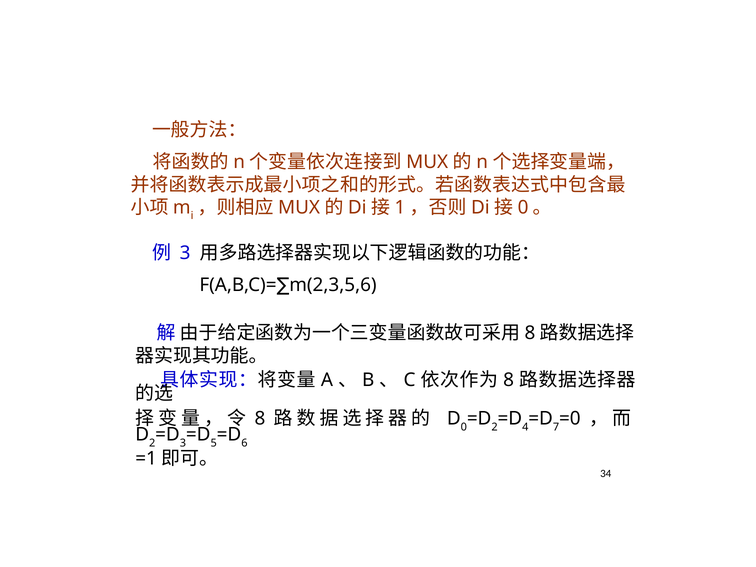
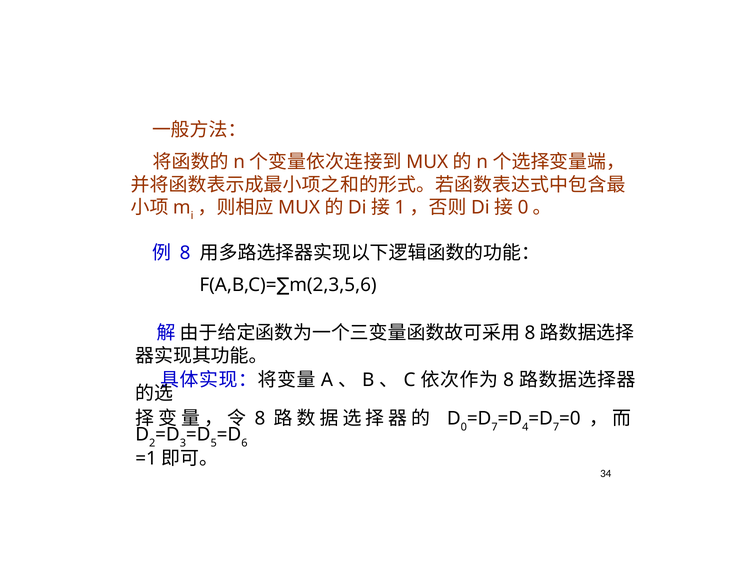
3: 3 -> 8 (185, 253)
2: 2 -> 7 (495, 427)
